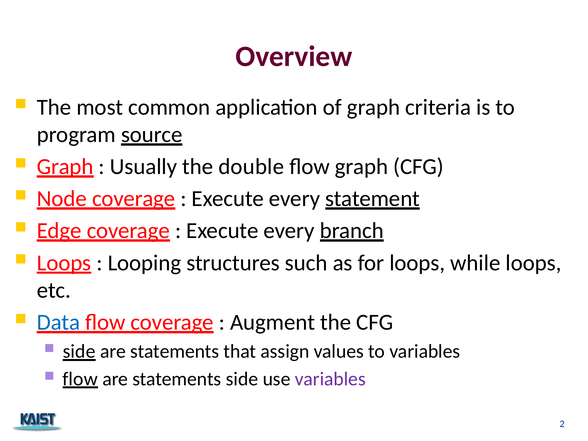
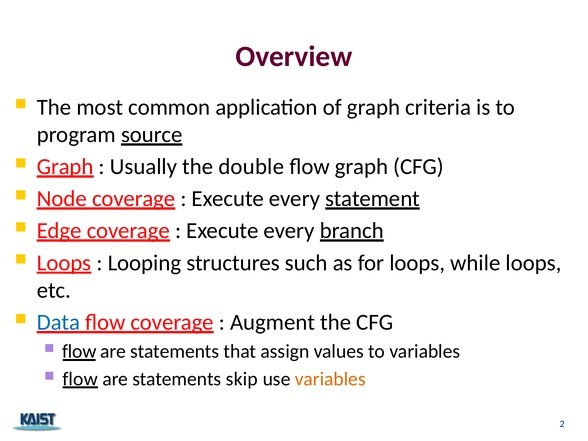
side: side -> flow (79, 351)
statements side: side -> skip (242, 379)
variables colour: purple -> orange (330, 379)
